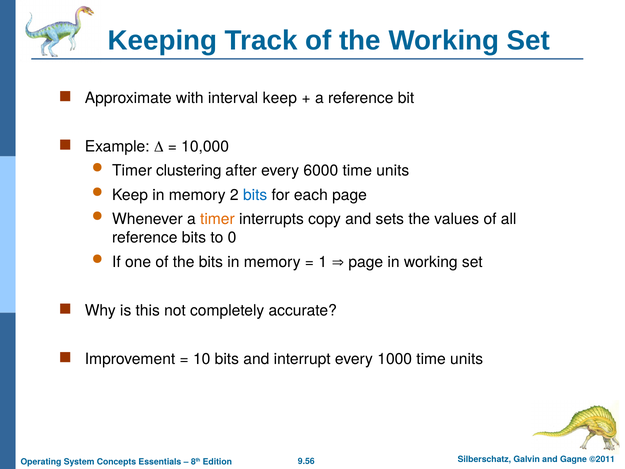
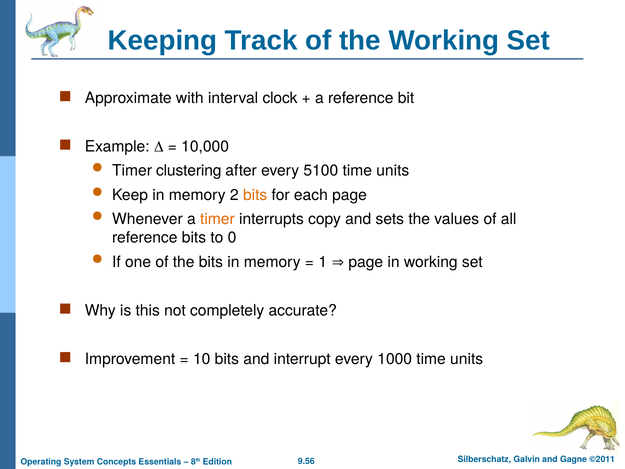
interval keep: keep -> clock (280, 98)
6000: 6000 -> 5100 (321, 171)
bits colour: blue -> orange (255, 195)
